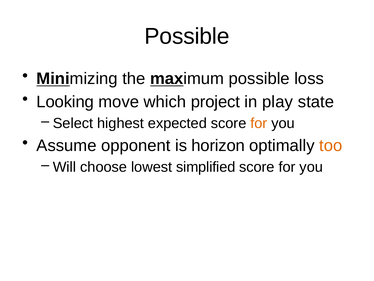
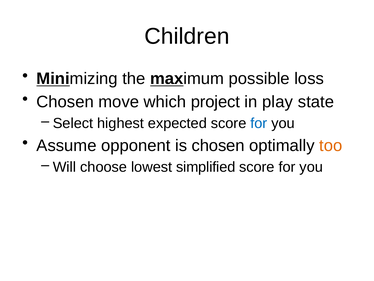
Possible: Possible -> Children (187, 36)
Looking: Looking -> Chosen (65, 102)
for colour: orange -> blue (259, 123)
is horizon: horizon -> chosen (218, 145)
